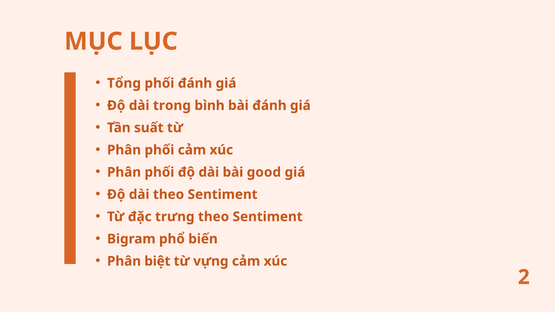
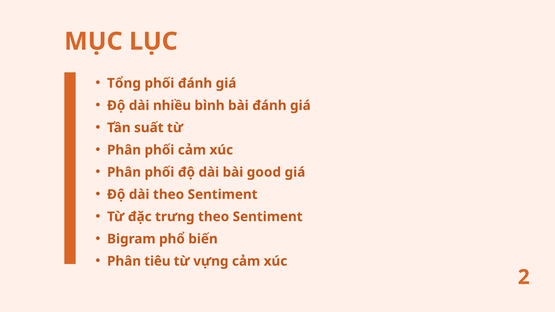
trong: trong -> nhiều (172, 106)
biệt: biệt -> tiêu (157, 261)
